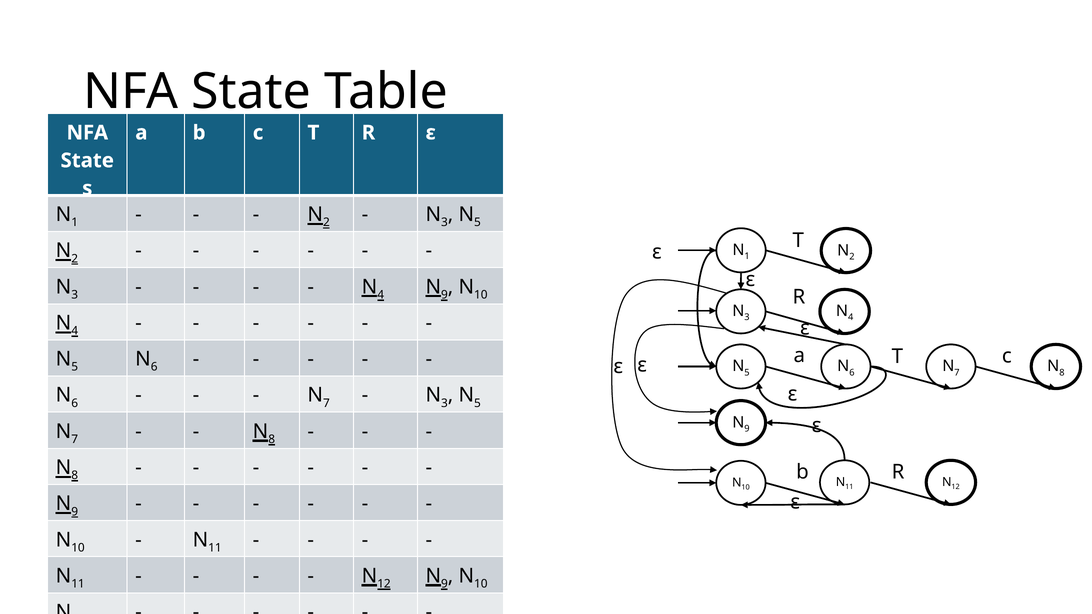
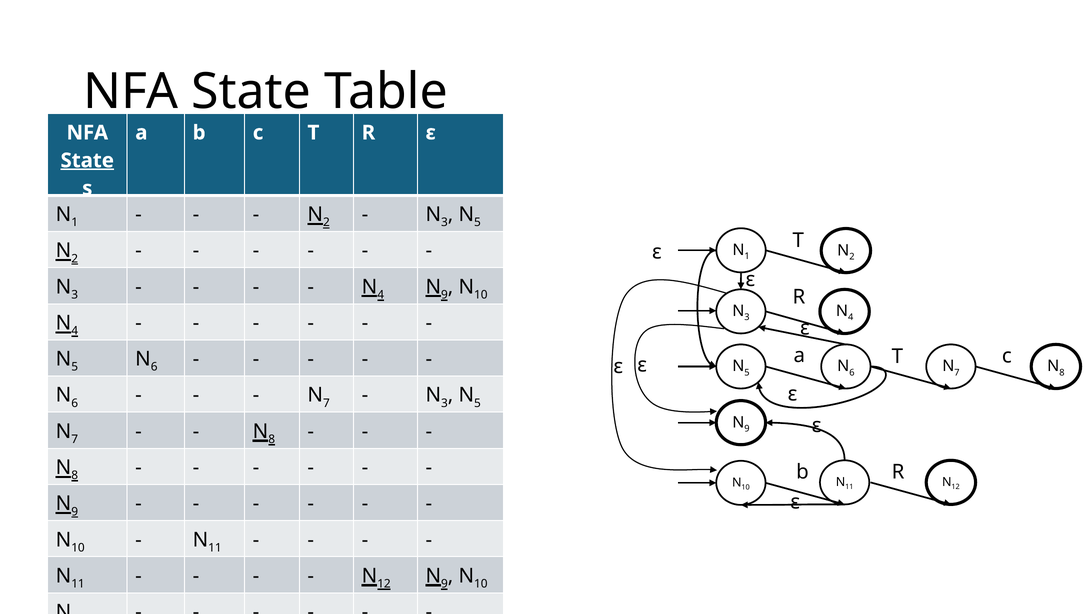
State underline: none -> present (87, 161)
